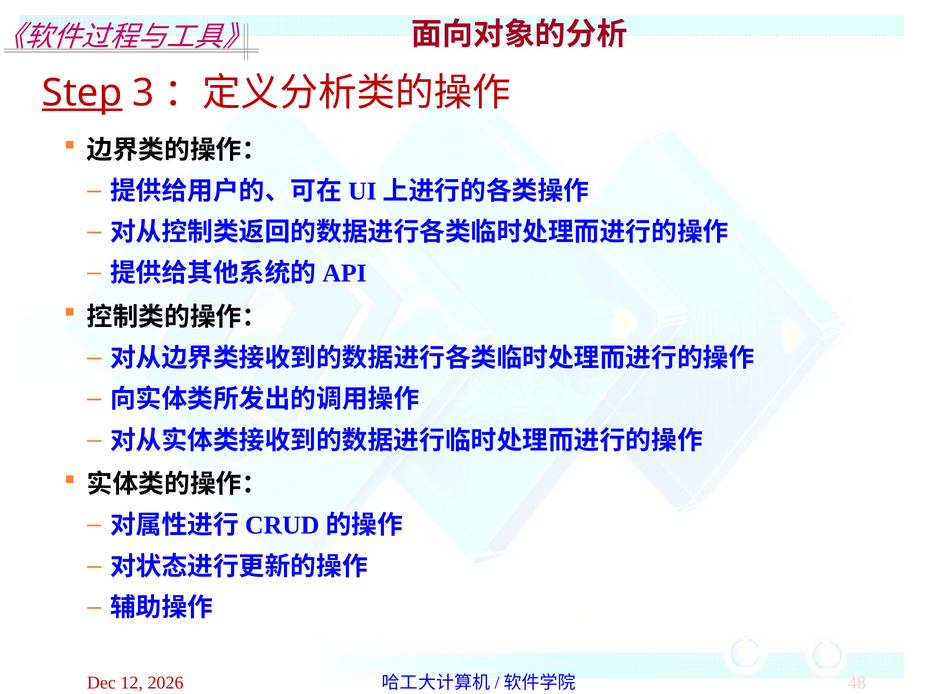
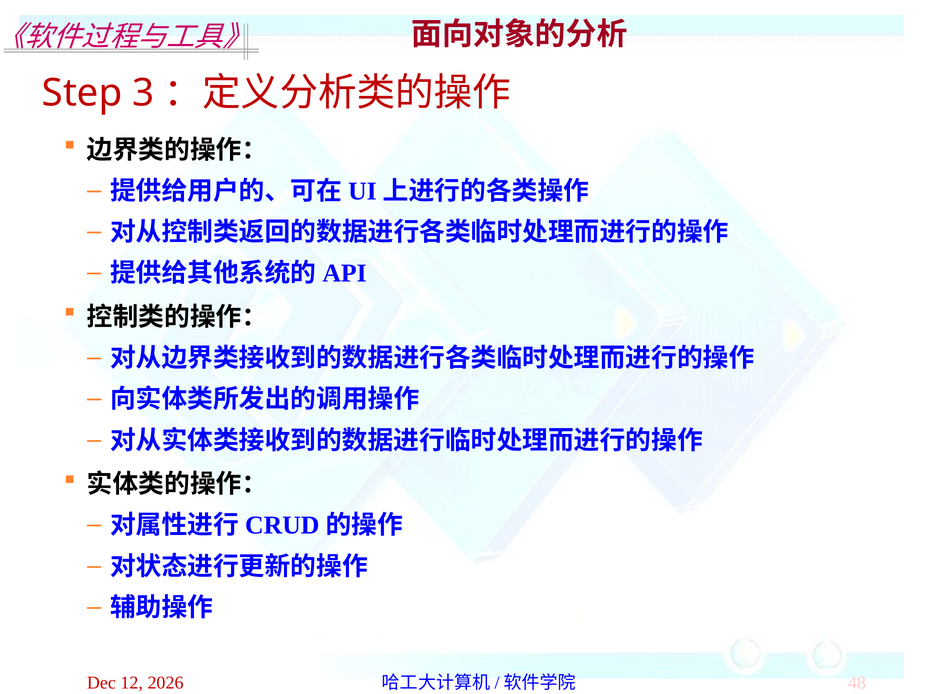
Step underline: present -> none (82, 93)
